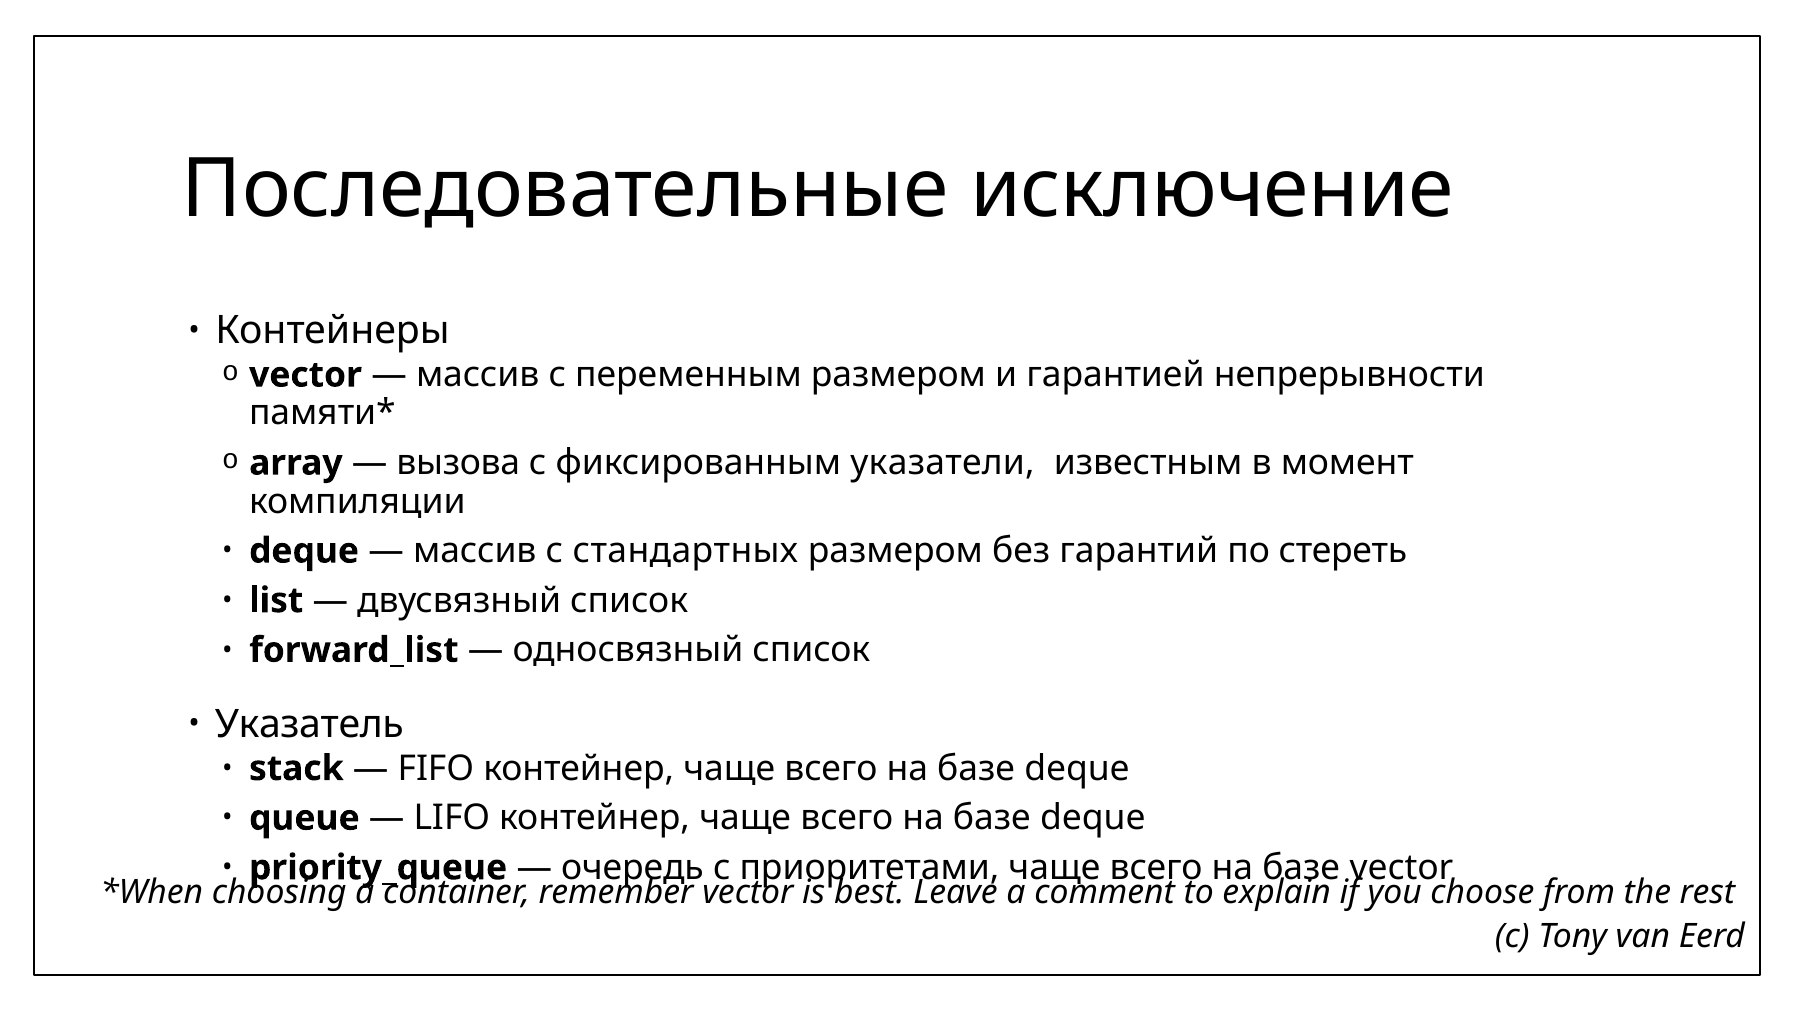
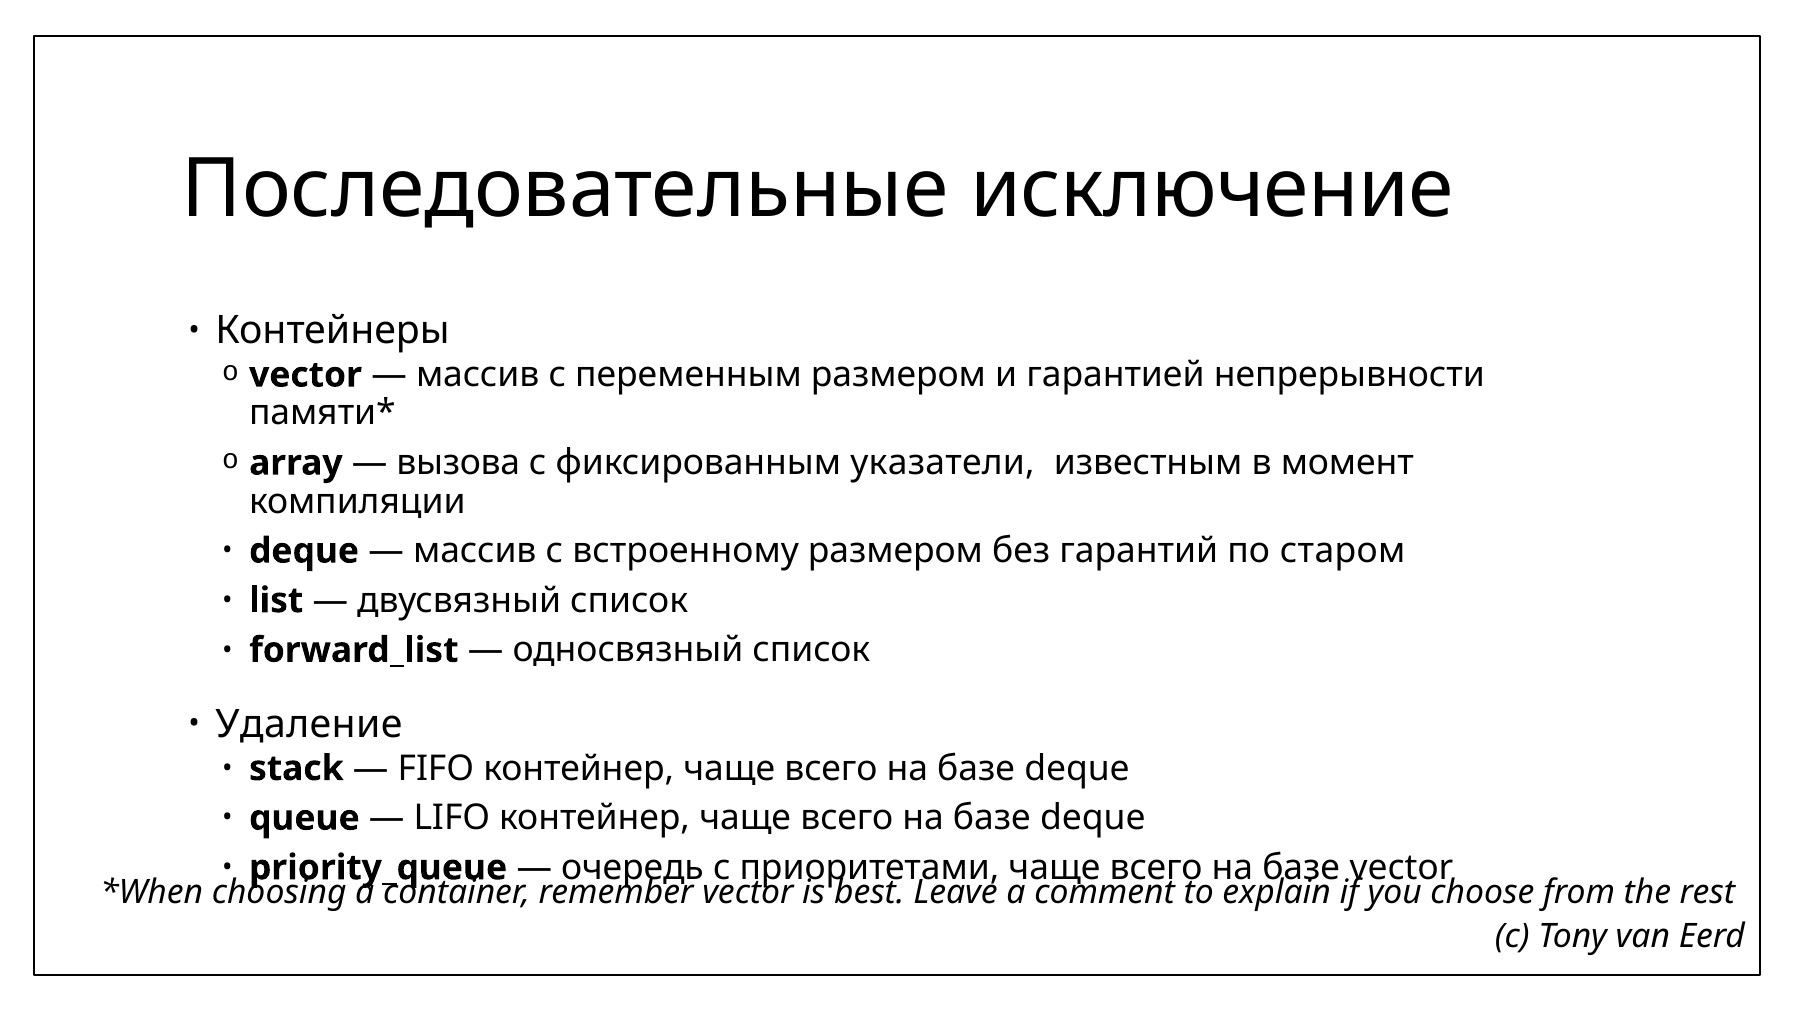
стандартных: стандартных -> встроенному (686, 551)
стереть: стереть -> старом (1343, 551)
Указатель: Указатель -> Удаление (309, 724)
